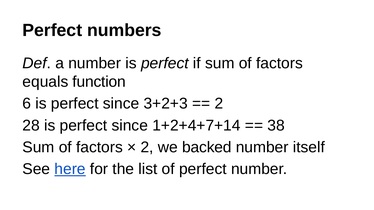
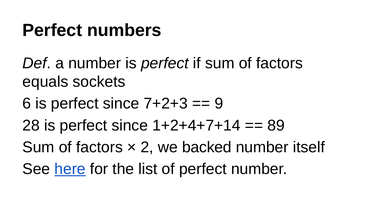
function: function -> sockets (99, 82)
3+2+3: 3+2+3 -> 7+2+3 (166, 104)
2: 2 -> 9 (219, 104)
38: 38 -> 89 (276, 126)
